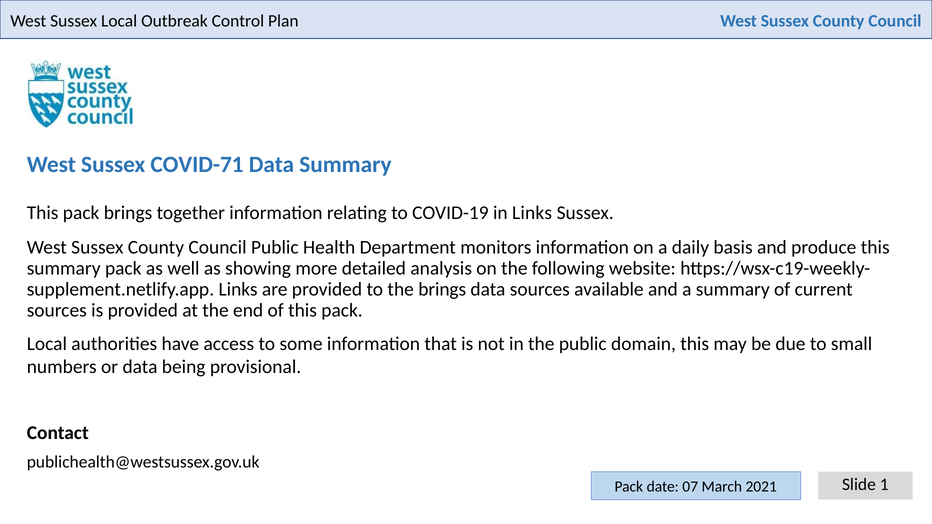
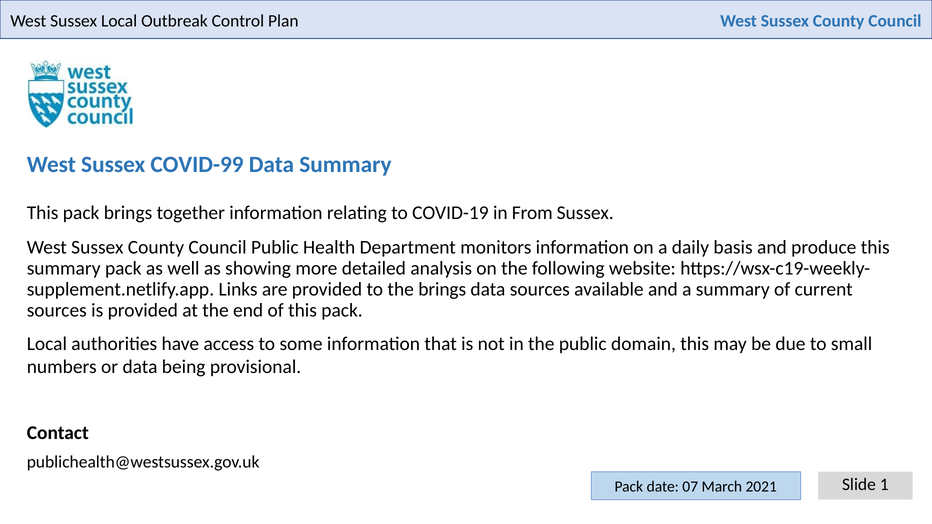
COVID-71: COVID-71 -> COVID-99 (197, 164)
in Links: Links -> From (532, 213)
